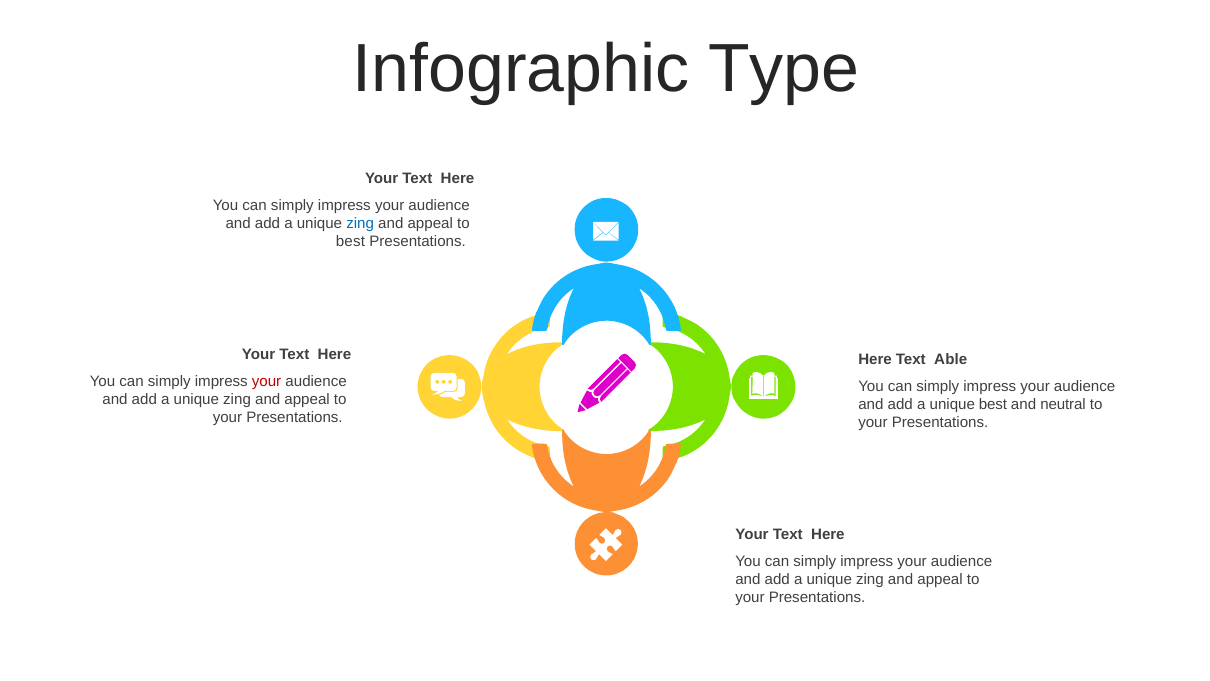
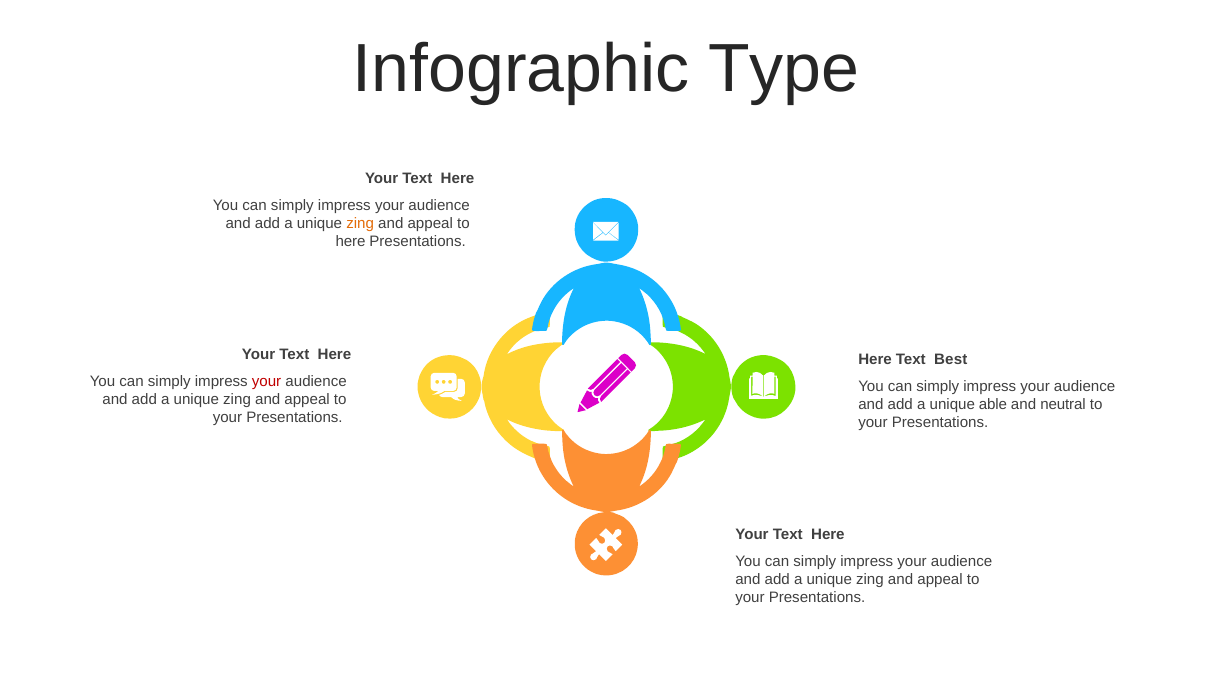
zing colour: blue -> orange (360, 223)
best: best -> here (351, 241)
Able: Able -> Best (951, 360)
unique best: best -> able (993, 405)
